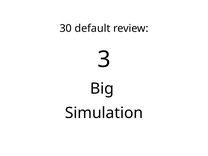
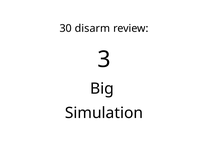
default: default -> disarm (92, 28)
